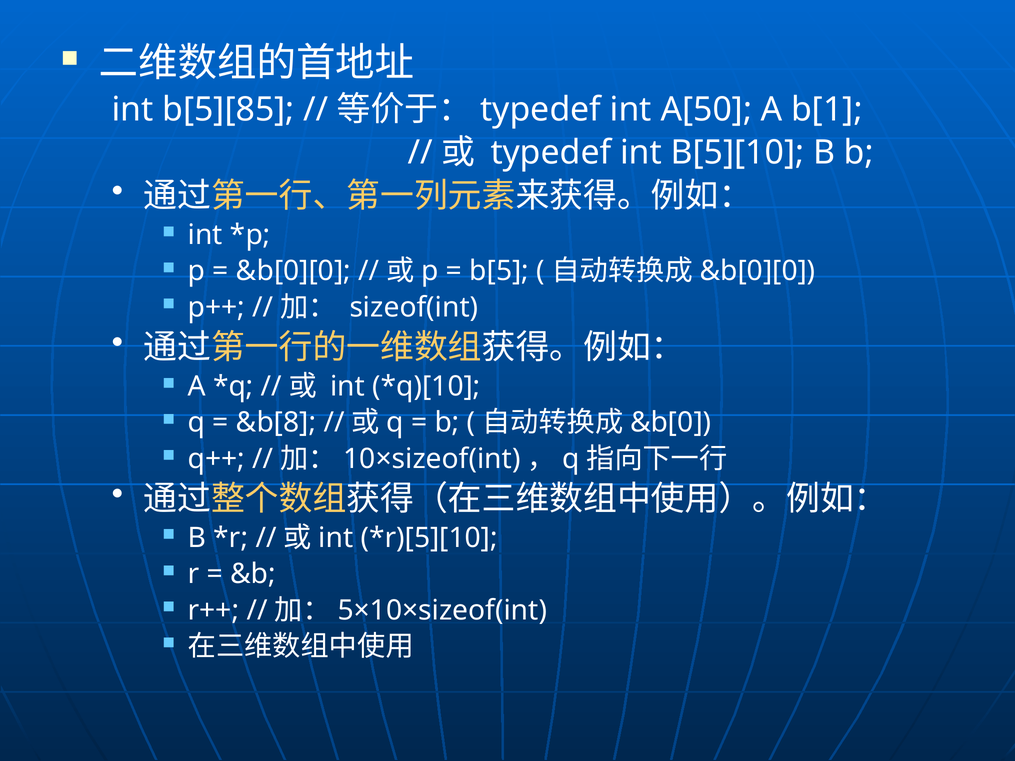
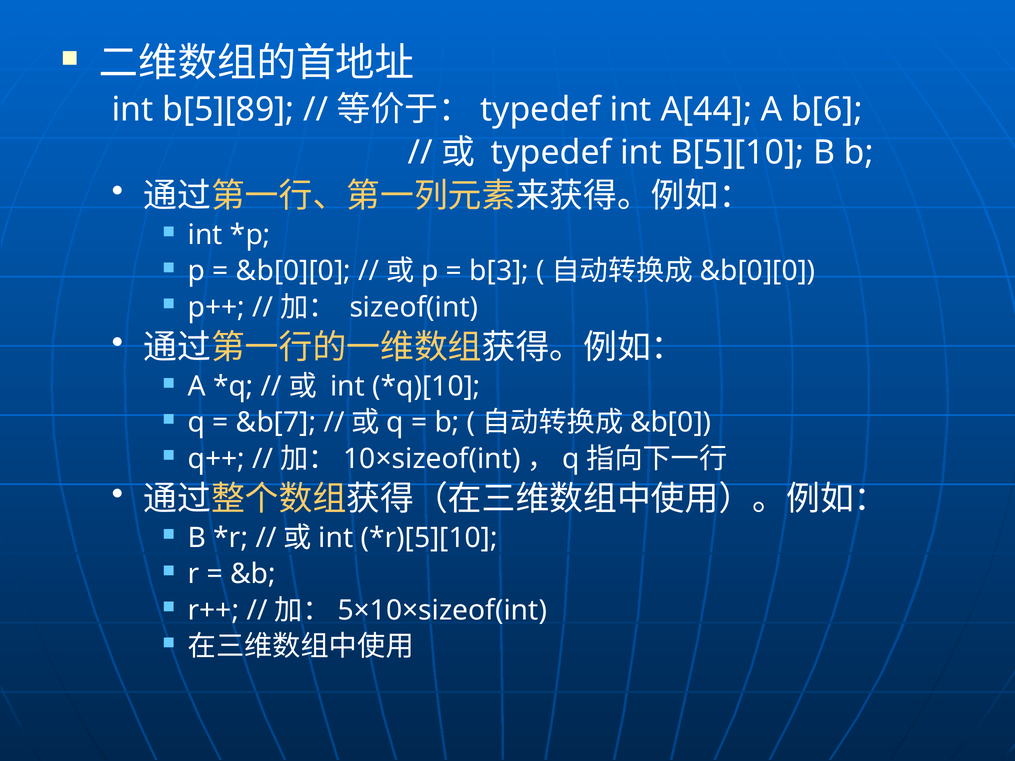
b[5][85: b[5][85 -> b[5][89 (228, 109)
A[50: A[50 -> A[44 (706, 109)
b[1: b[1 -> b[6 (827, 109)
b[5: b[5 -> b[3 (499, 271)
&b[8: &b[8 -> &b[7 (276, 423)
